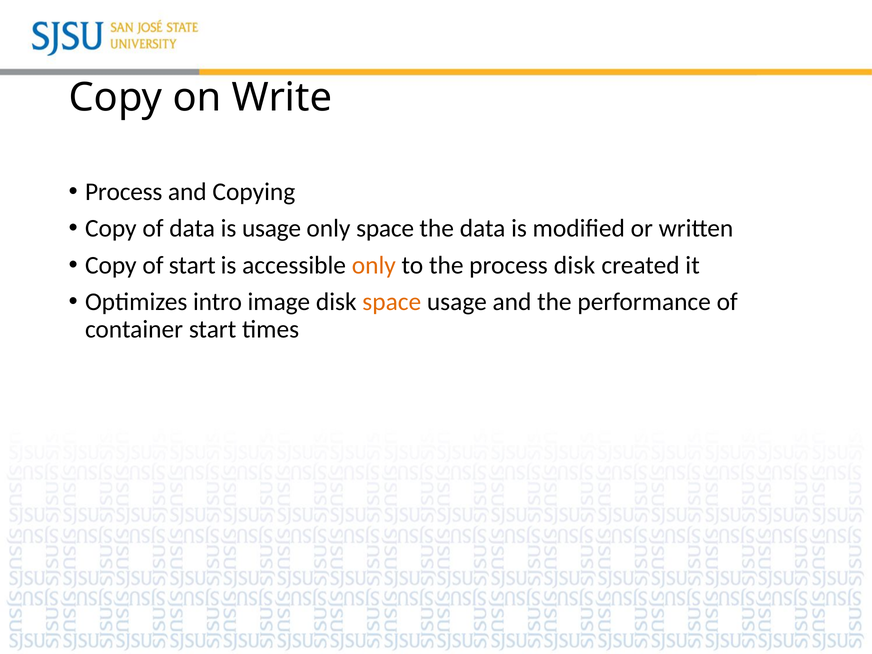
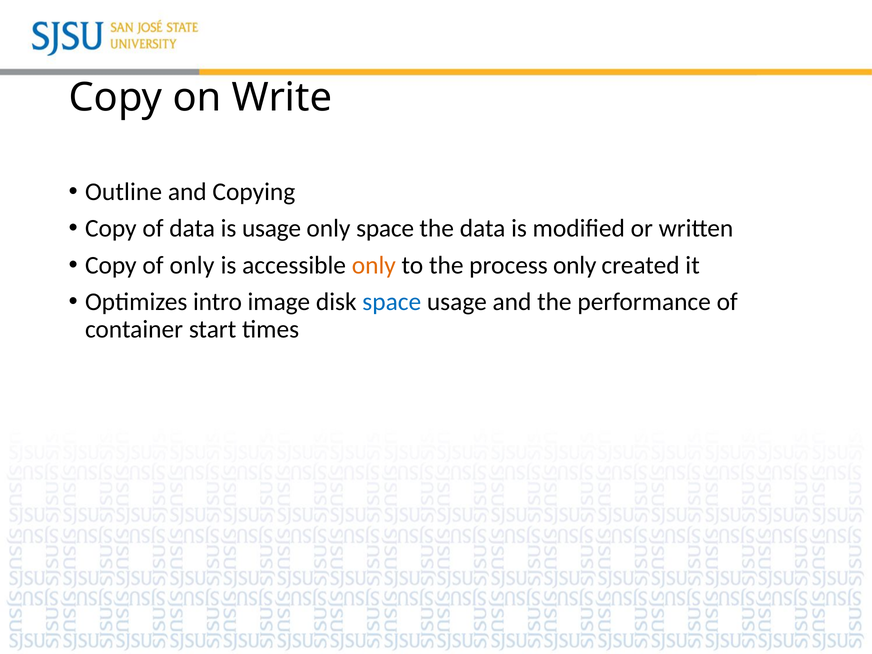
Process: Process -> Outline (124, 192)
of start: start -> only (192, 265)
process disk: disk -> only (575, 265)
space colour: orange -> blue (392, 302)
